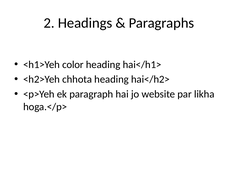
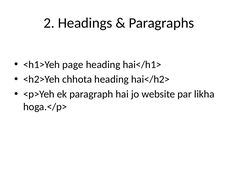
color: color -> page (73, 65)
